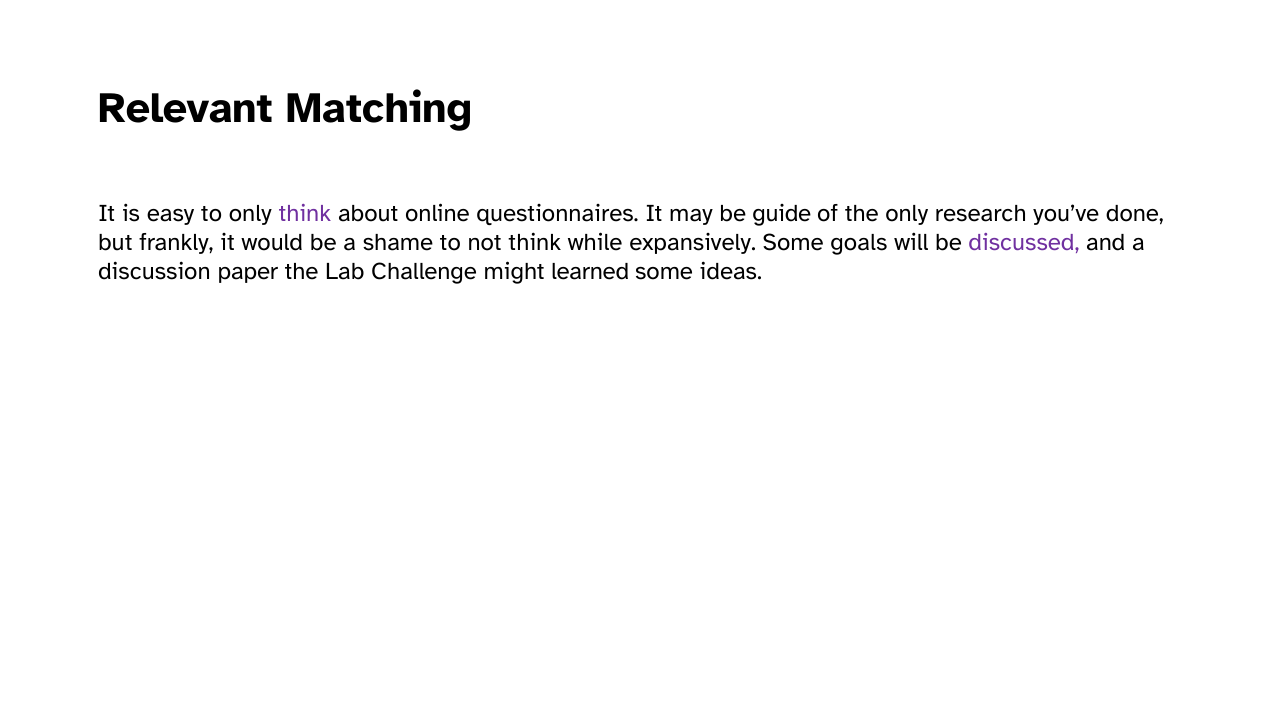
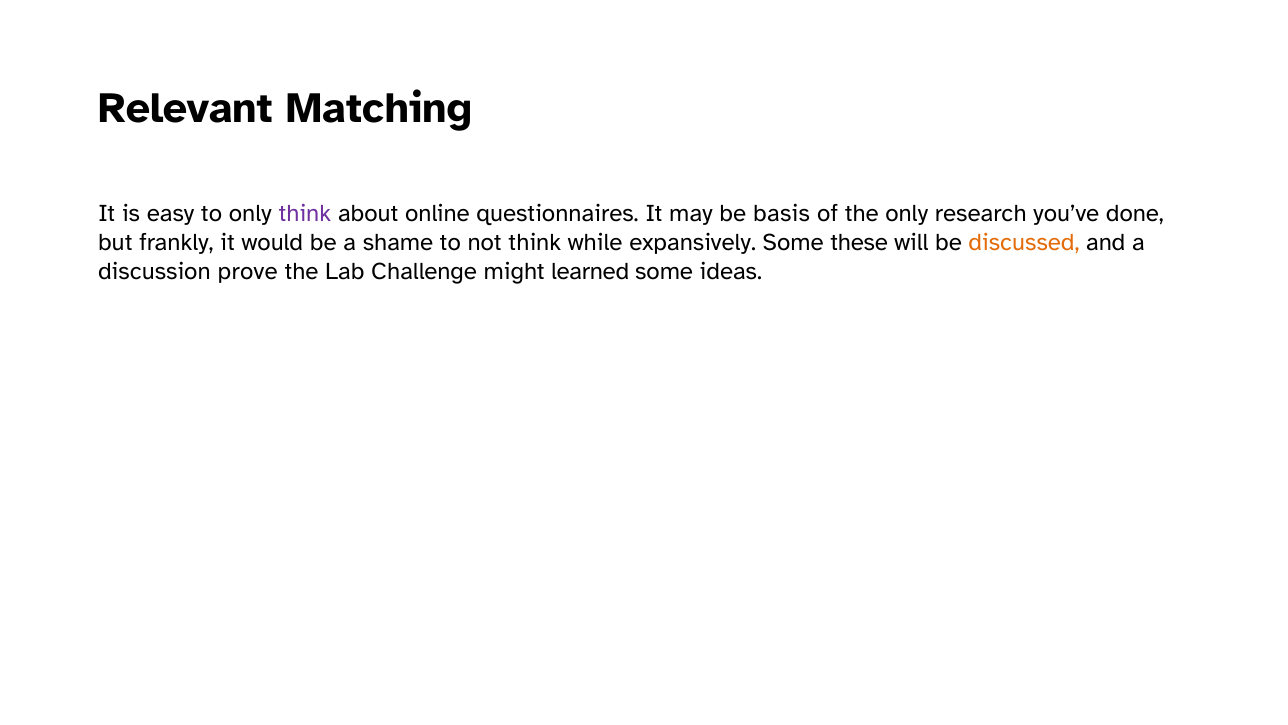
guide: guide -> basis (782, 214)
goals: goals -> these (859, 243)
discussed colour: purple -> orange (1024, 243)
paper: paper -> prove (248, 272)
